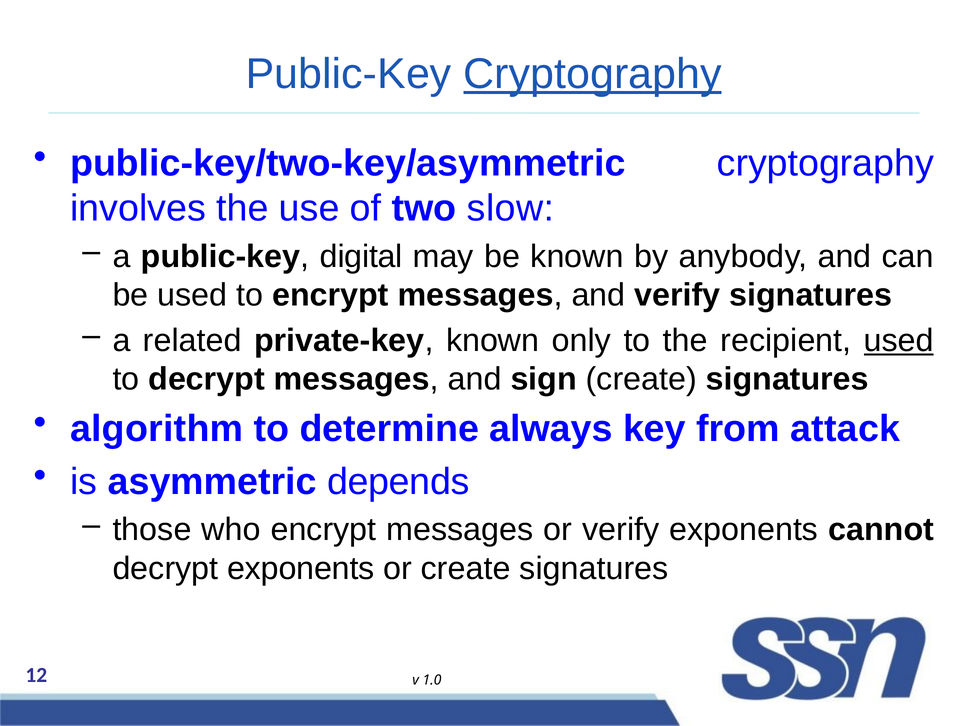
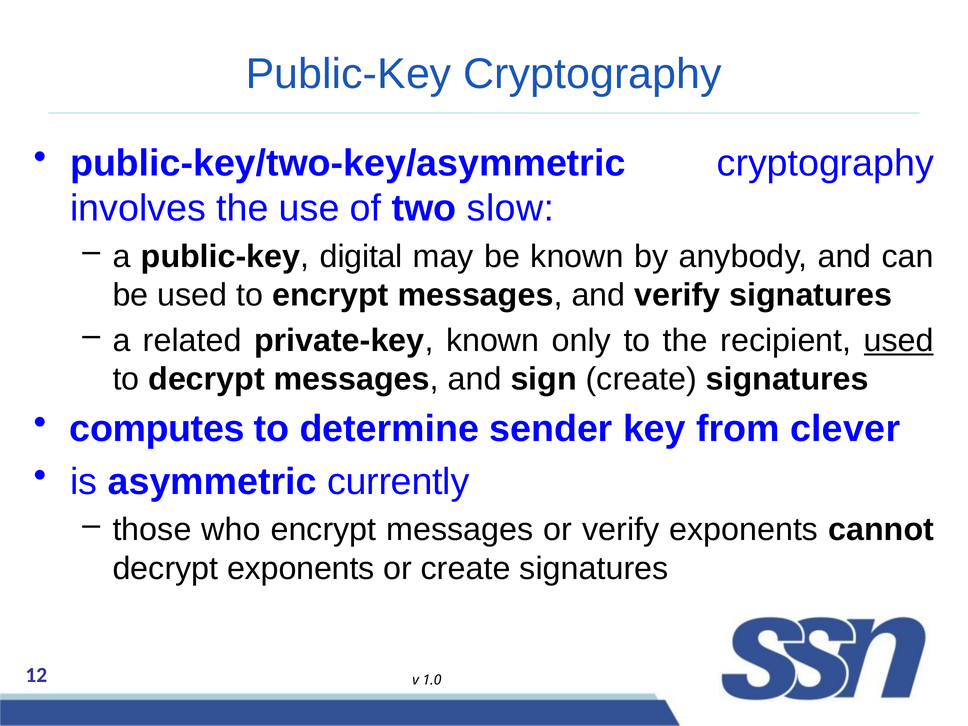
Cryptography underline: present -> none (593, 74)
algorithm: algorithm -> computes (157, 429)
always: always -> sender (551, 429)
attack: attack -> clever (845, 429)
depends: depends -> currently (398, 482)
